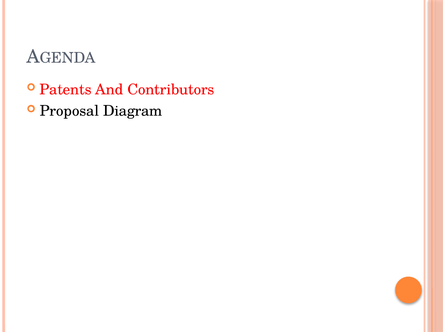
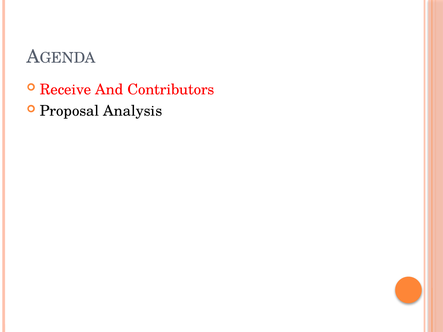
Patents: Patents -> Receive (66, 90)
Diagram: Diagram -> Analysis (133, 111)
